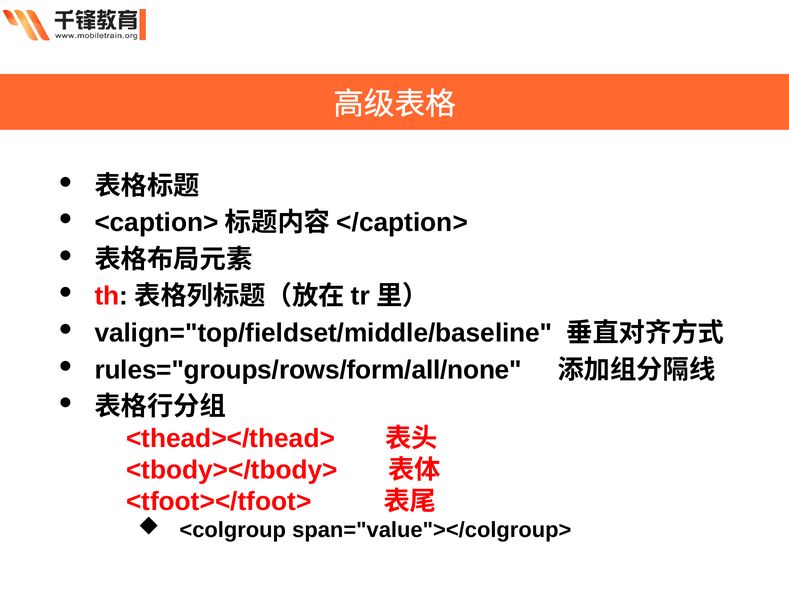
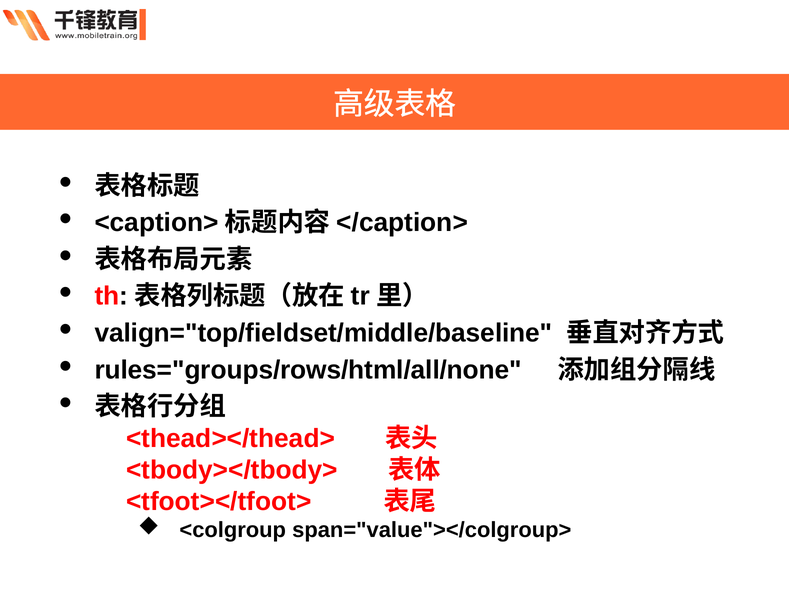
rules="groups/rows/form/all/none: rules="groups/rows/form/all/none -> rules="groups/rows/html/all/none (308, 370)
